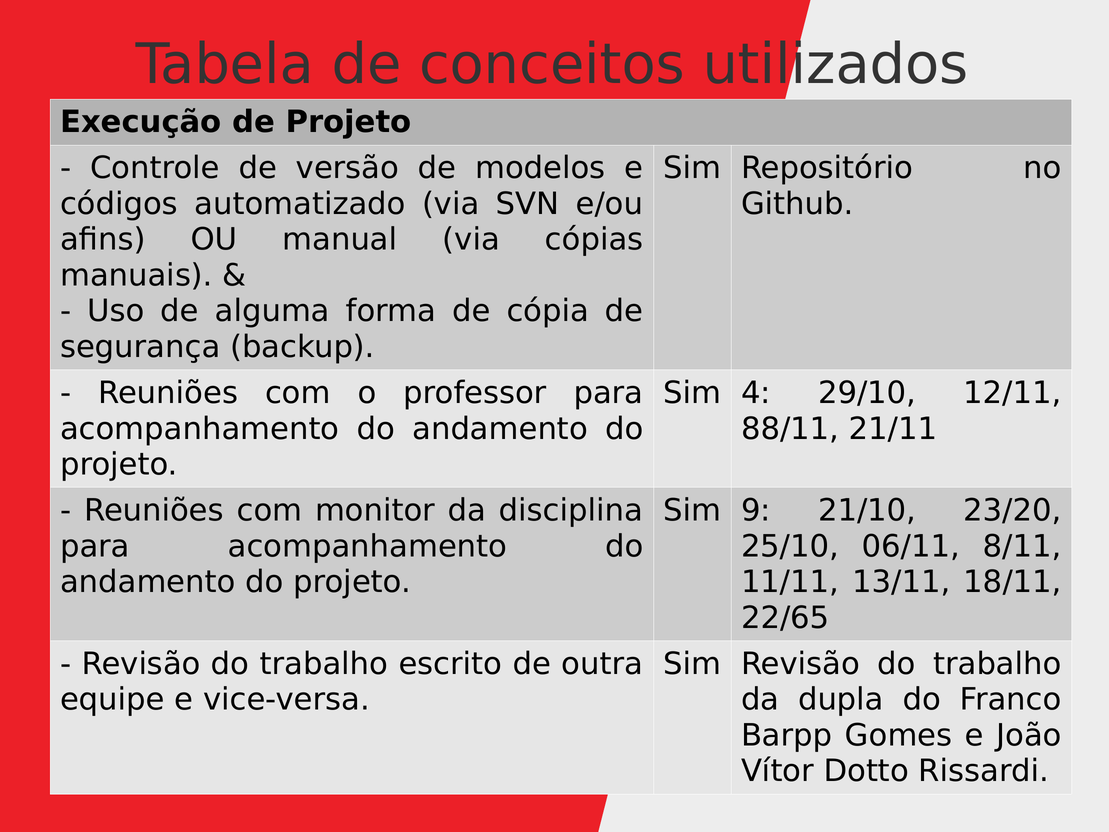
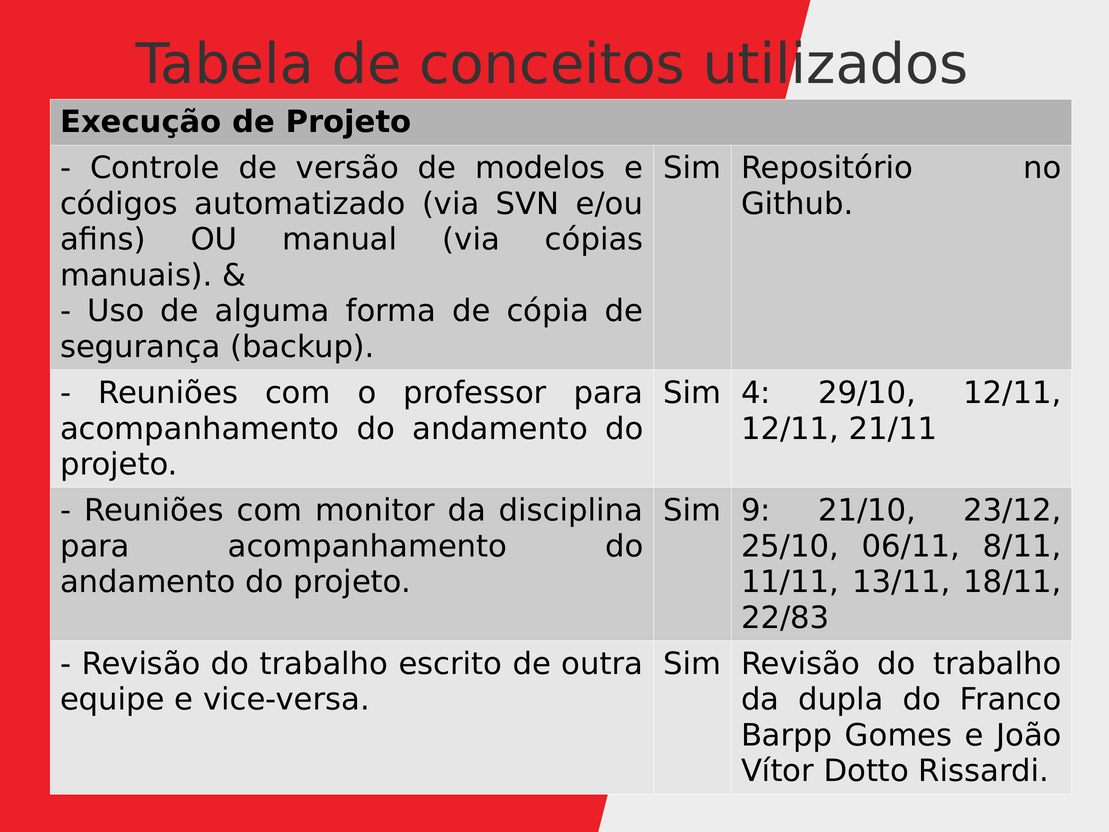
88/11: 88/11 -> 12/11 (790, 429)
23/20: 23/20 -> 23/12 (1012, 510)
22/65: 22/65 -> 22/83 (785, 618)
